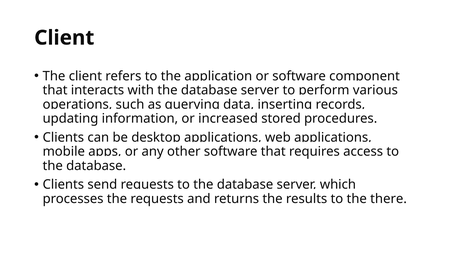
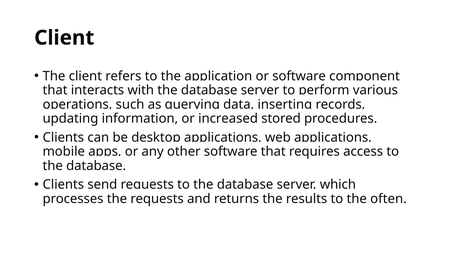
there: there -> often (389, 198)
